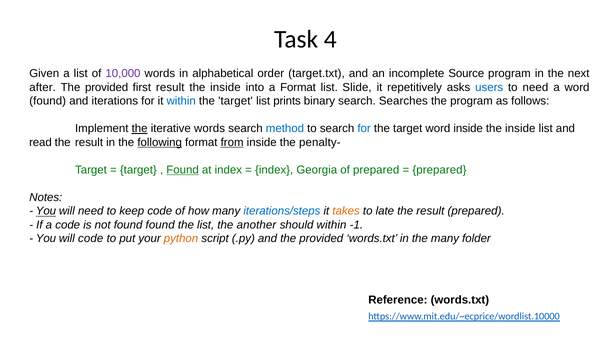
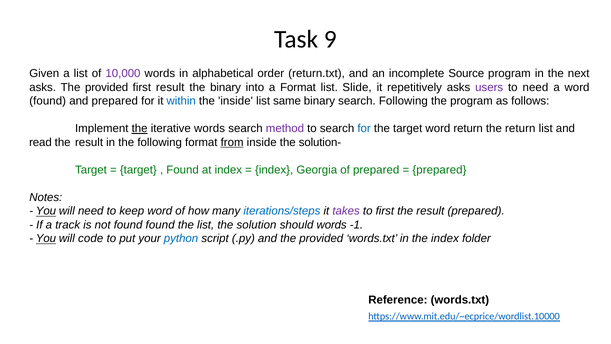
4: 4 -> 9 (330, 39)
target.txt: target.txt -> return.txt (317, 74)
after: after -> asks (43, 87)
inside: inside -> binary (226, 87)
users colour: blue -> purple (489, 87)
and iterations: iterations -> prepared (115, 101)
target: target -> inside (236, 101)
prints: prints -> same (287, 101)
search Searches: Searches -> Following (403, 101)
method colour: blue -> purple (285, 128)
word inside: inside -> return (468, 128)
inside: inside -> return (520, 128)
following underline: present -> none (160, 142)
penalty-: penalty- -> solution- (320, 142)
Found underline: present -> none (183, 170)
keep code: code -> word (160, 211)
takes colour: orange -> purple (346, 211)
to late: late -> first (385, 211)
a code: code -> track (68, 225)
another: another -> solution (256, 225)
should within: within -> words (332, 225)
You underline: none -> present (46, 238)
python colour: orange -> blue (181, 238)
the many: many -> index (445, 238)
